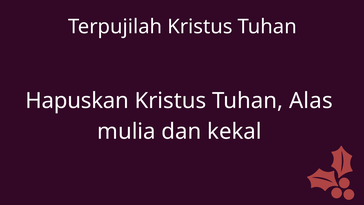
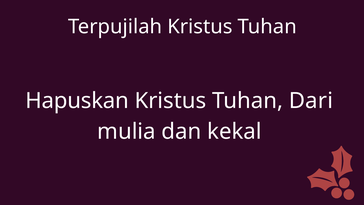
Alas: Alas -> Dari (311, 101)
